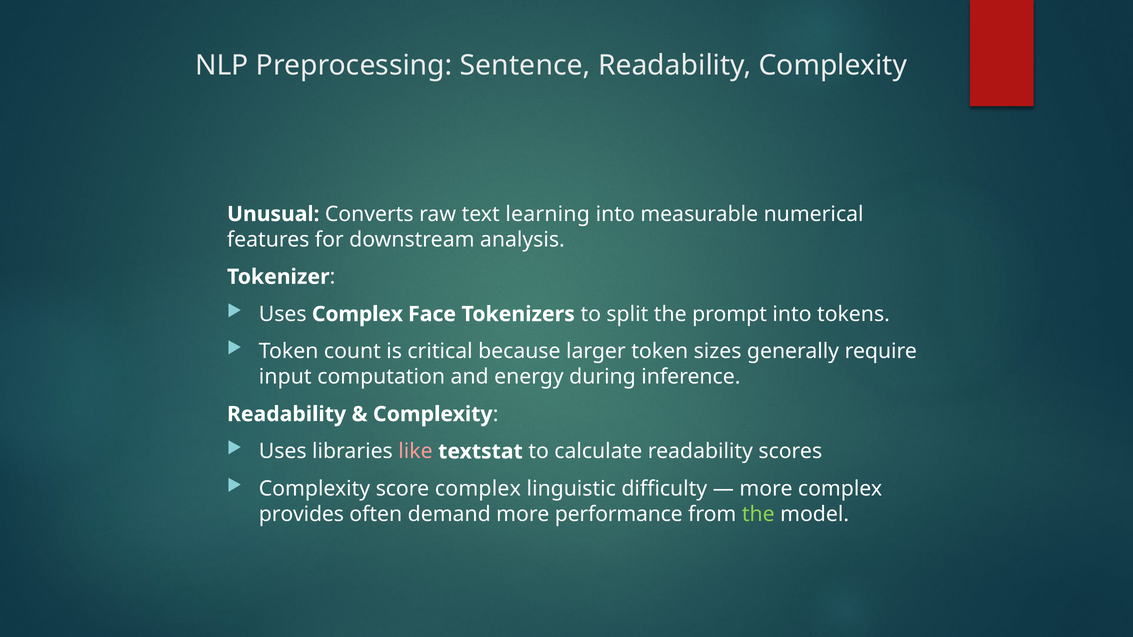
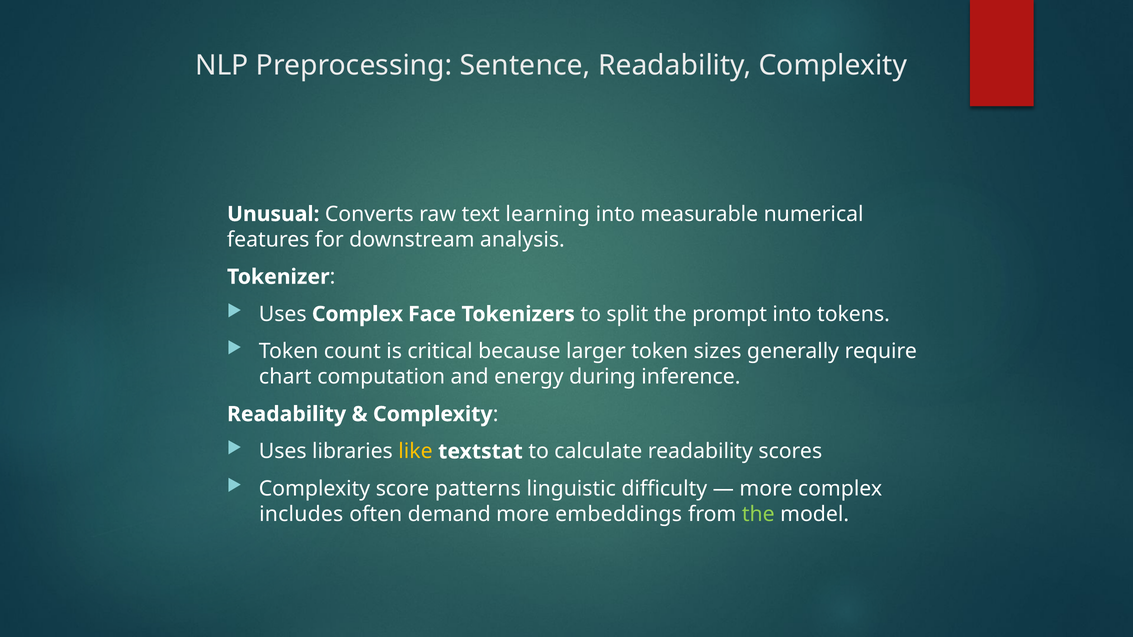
input: input -> chart (285, 377)
like colour: pink -> yellow (415, 452)
score complex: complex -> patterns (478, 489)
provides: provides -> includes (301, 514)
performance: performance -> embeddings (619, 514)
